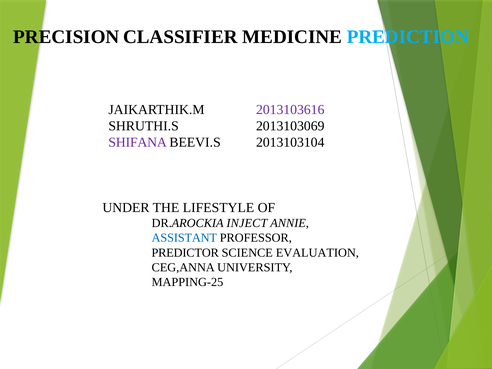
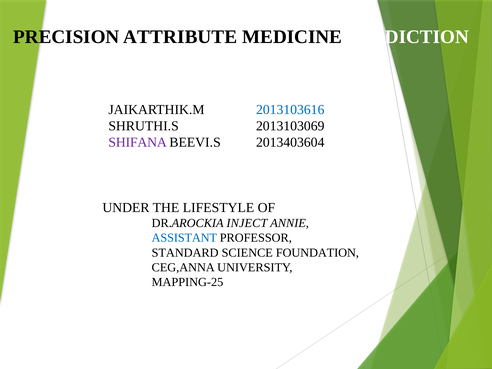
CLASSIFIER: CLASSIFIER -> ATTRIBUTE (180, 37)
PREDICTION colour: light blue -> white (408, 37)
2013103616 colour: purple -> blue (290, 110)
2013103104: 2013103104 -> 2013403604 (290, 142)
PREDICTOR: PREDICTOR -> STANDARD (185, 253)
EVALUATION: EVALUATION -> FOUNDATION (317, 253)
